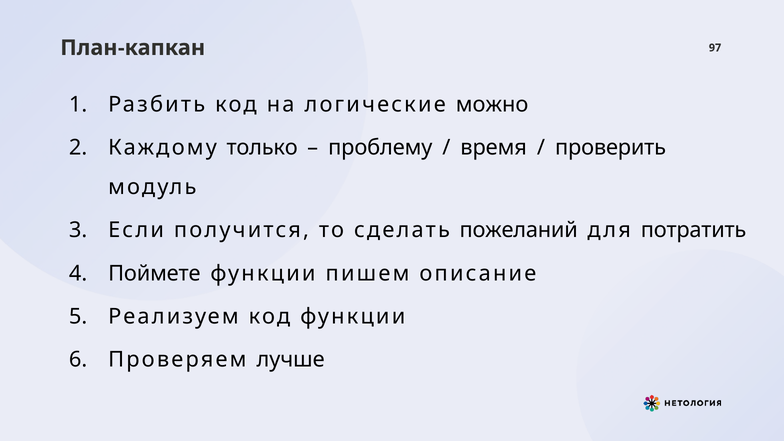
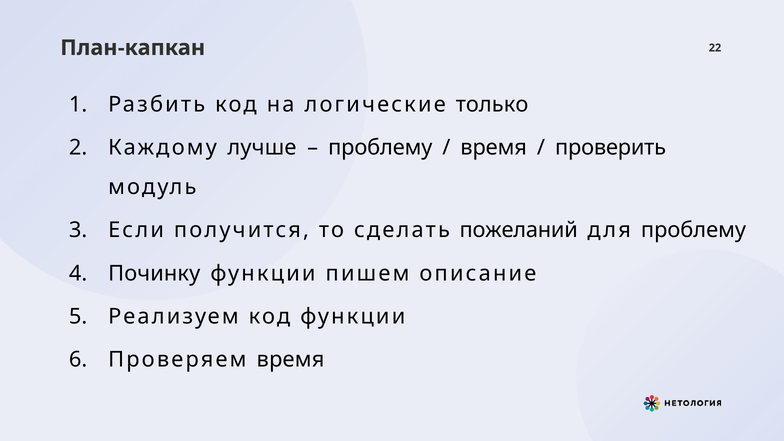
97: 97 -> 22 (715, 48)
можно: можно -> только (492, 105)
только: только -> лучше (262, 148)
для потратить: потратить -> проблему (693, 230)
Поймете: Поймете -> Починку (154, 273)
Проверяем лучше: лучше -> время (290, 360)
